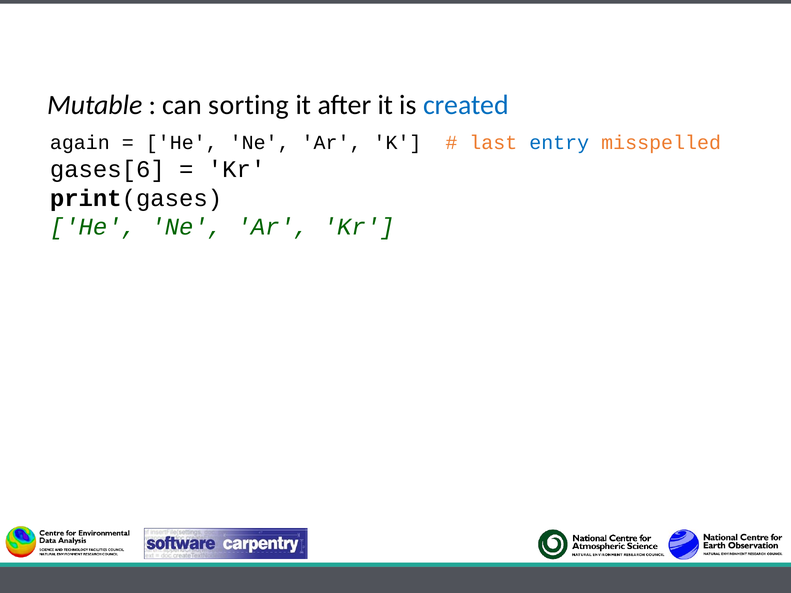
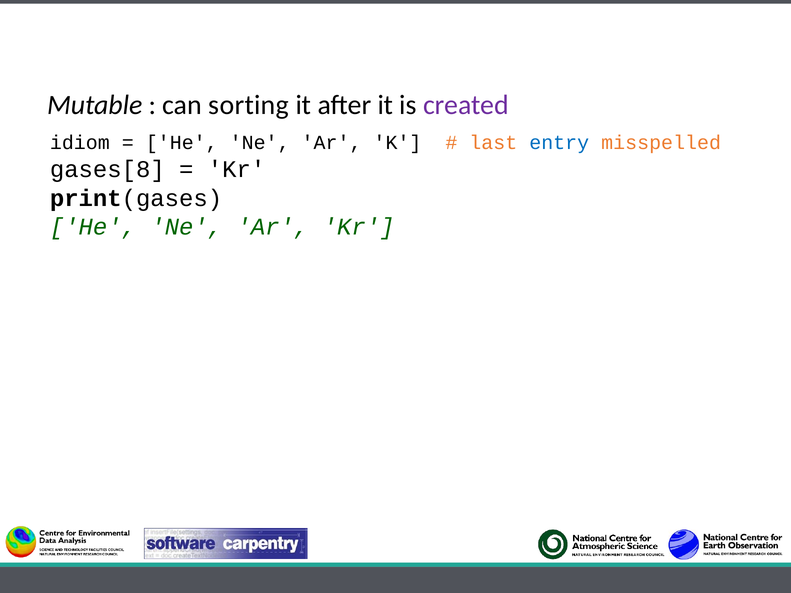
created colour: blue -> purple (466, 105)
again: again -> idiom (80, 143)
gases[6: gases[6 -> gases[8 (107, 170)
